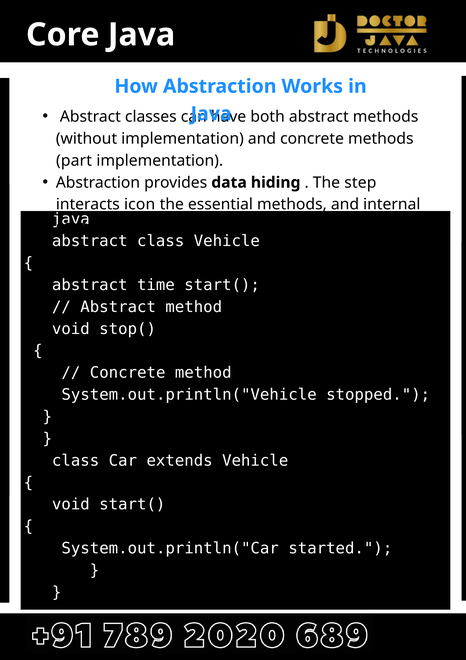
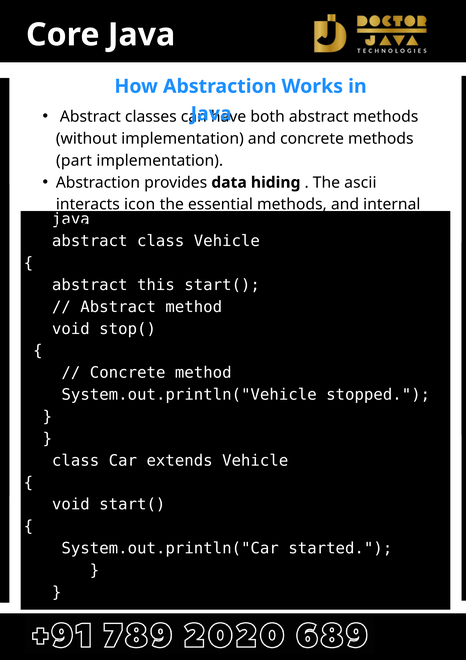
step: step -> ascii (360, 182)
time: time -> this (156, 285)
